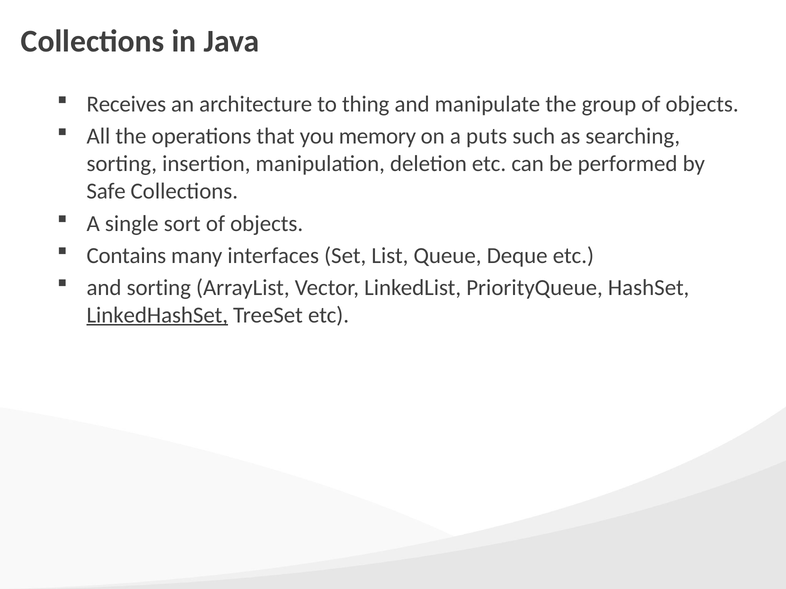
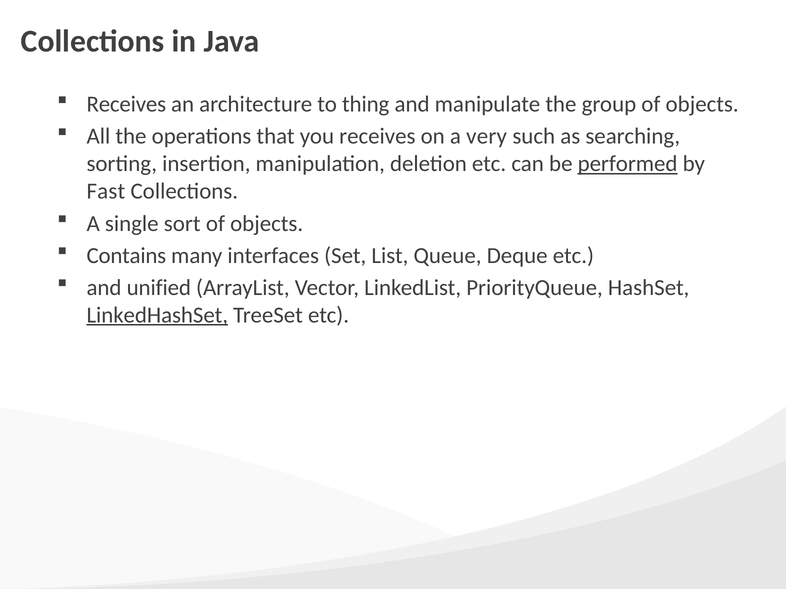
you memory: memory -> receives (377, 137)
puts: puts -> very (487, 137)
performed underline: none -> present (628, 164)
Safe: Safe -> Fast (106, 192)
and sorting: sorting -> unified (159, 288)
